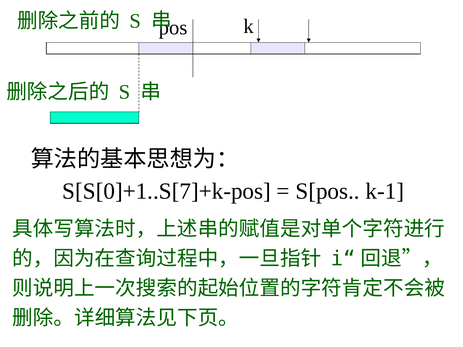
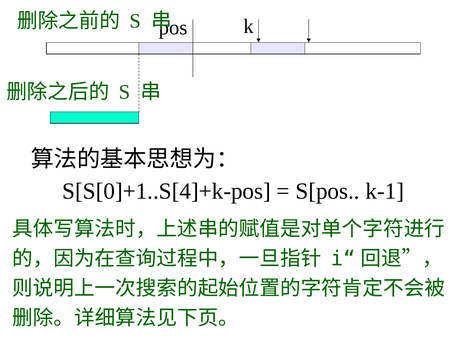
S[S[0]+1..S[7]+k-pos: S[S[0]+1..S[7]+k-pos -> S[S[0]+1..S[4]+k-pos (167, 191)
